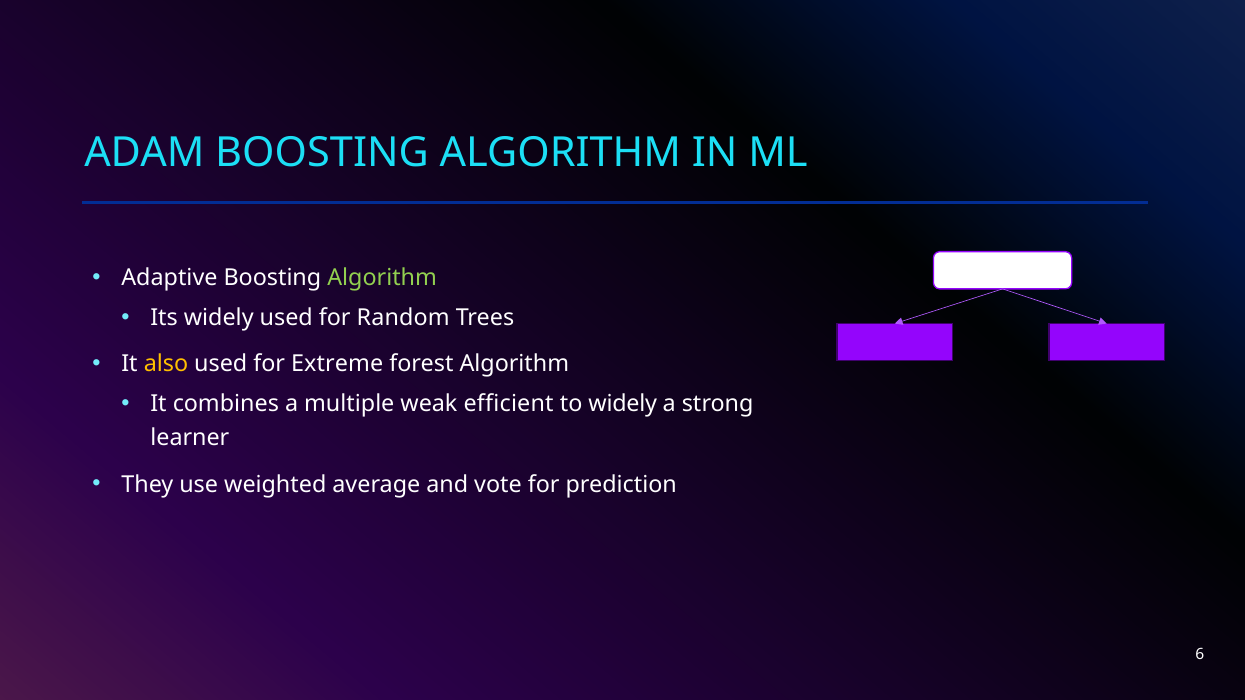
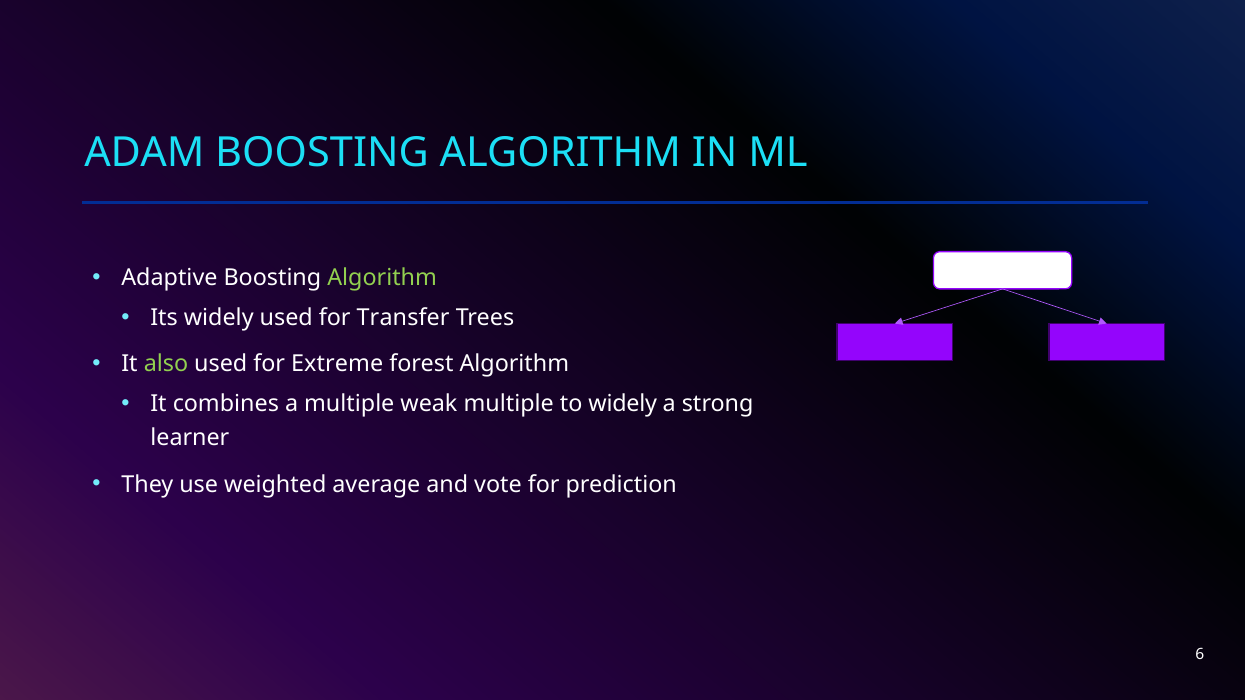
Random: Random -> Transfer (403, 318)
also colour: yellow -> light green (166, 364)
weak efficient: efficient -> multiple (509, 404)
